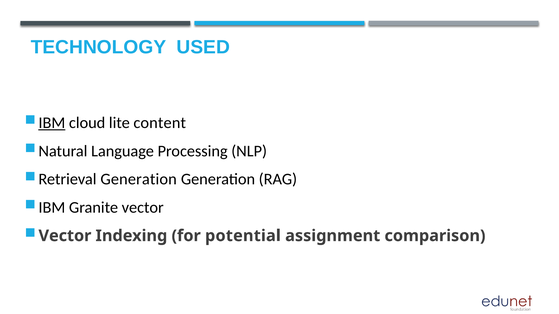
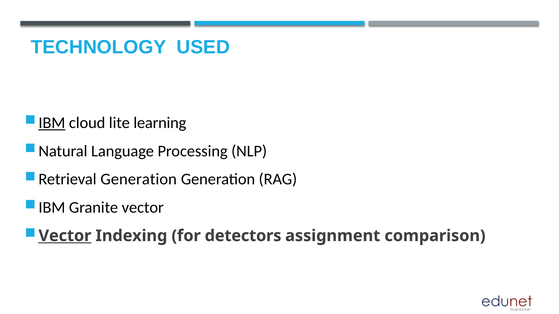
content: content -> learning (160, 123)
Vector underline: none -> present (65, 236)
potential: potential -> detectors (243, 236)
